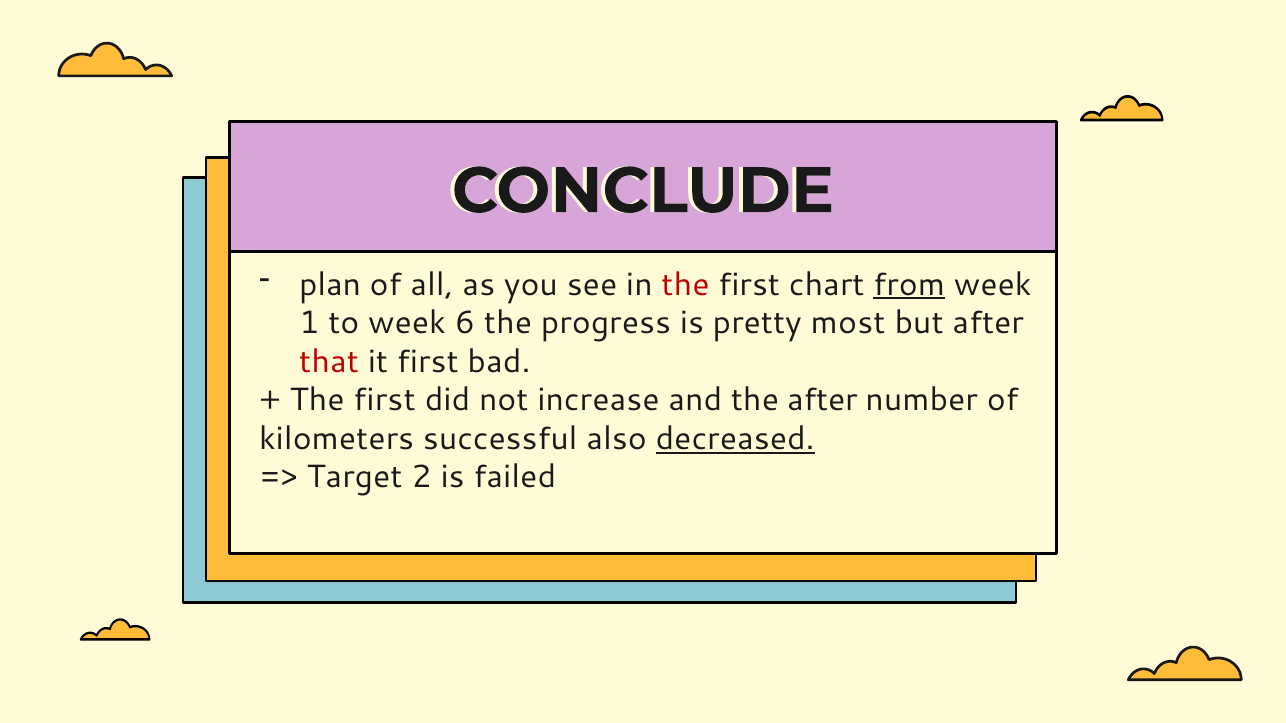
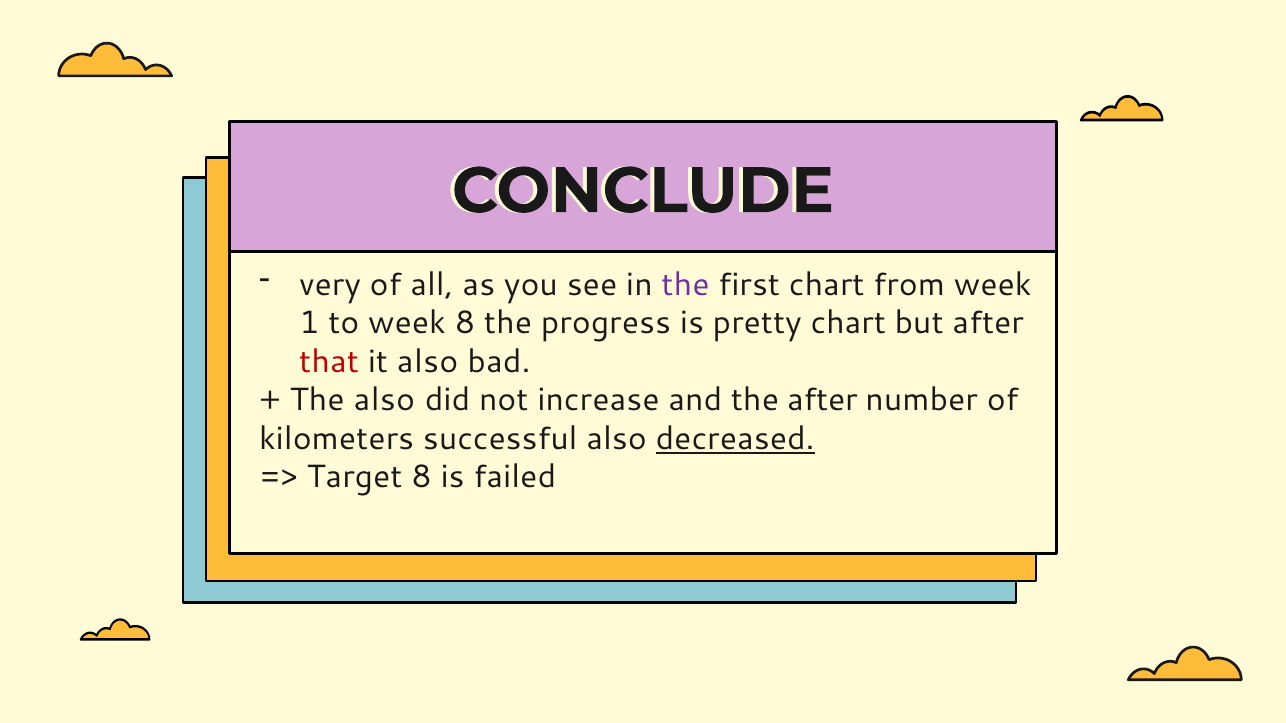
plan: plan -> very (330, 285)
the colour: red -> purple (686, 285)
from underline: present -> none (909, 285)
week 6: 6 -> 8 (465, 323)
pretty most: most -> chart (848, 323)
it first: first -> also (428, 362)
first: first -> also (384, 400)
Target 2: 2 -> 8 (422, 478)
